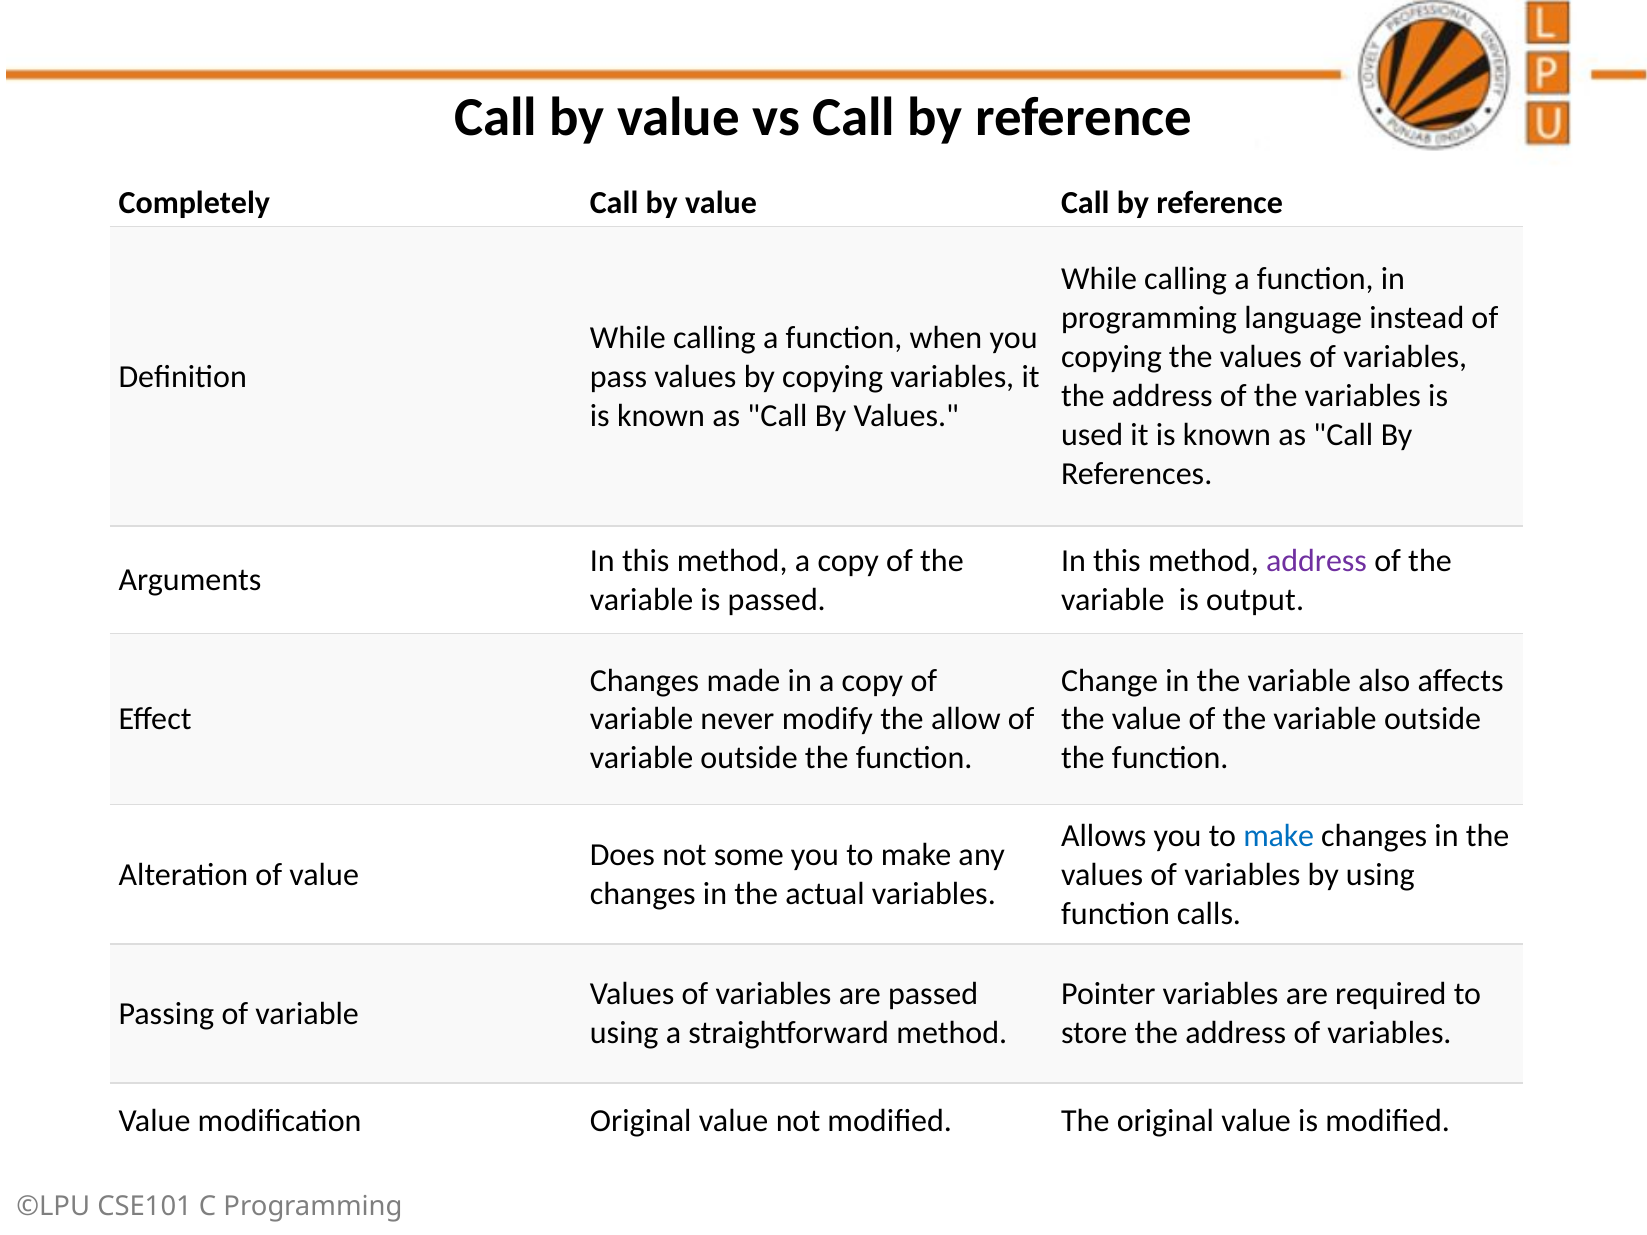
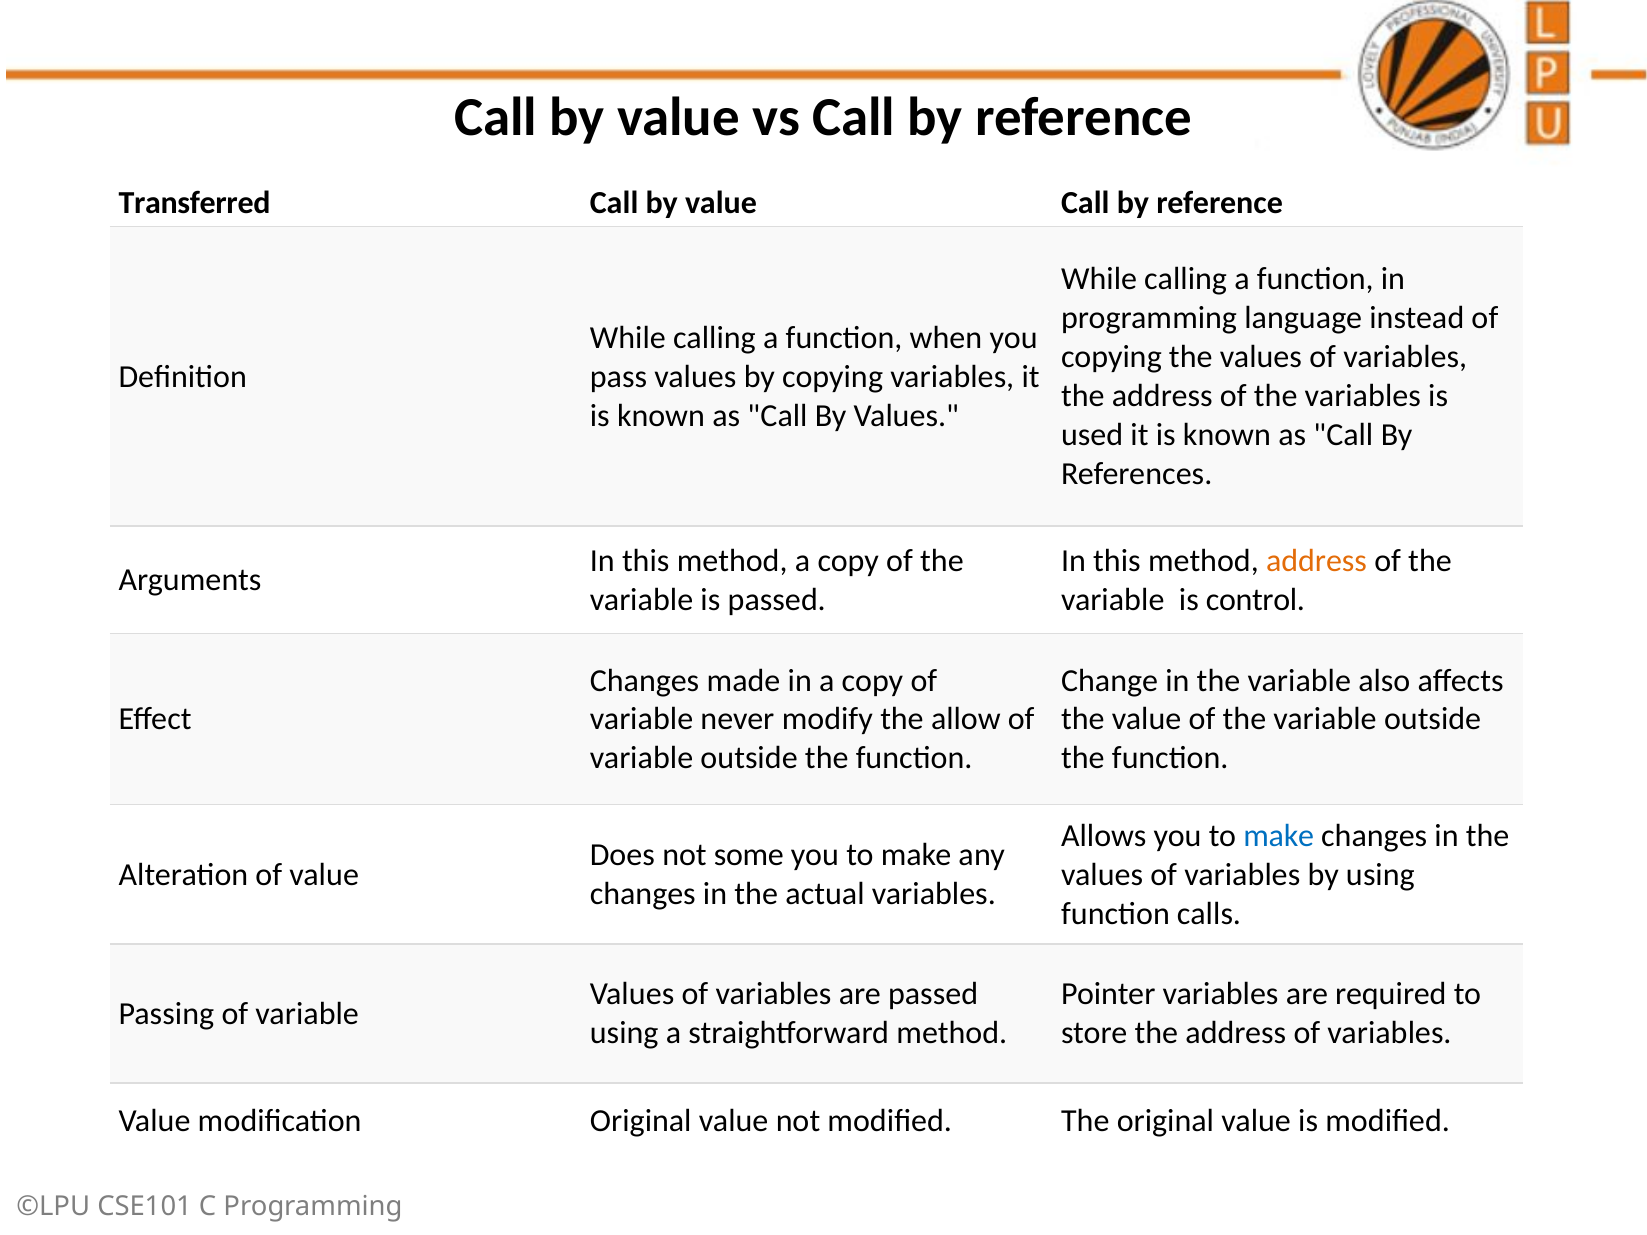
Completely: Completely -> Transferred (195, 203)
address colour: purple -> orange (1316, 561)
output: output -> control (1255, 600)
